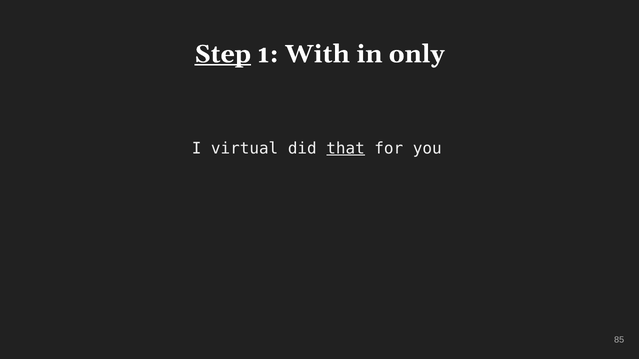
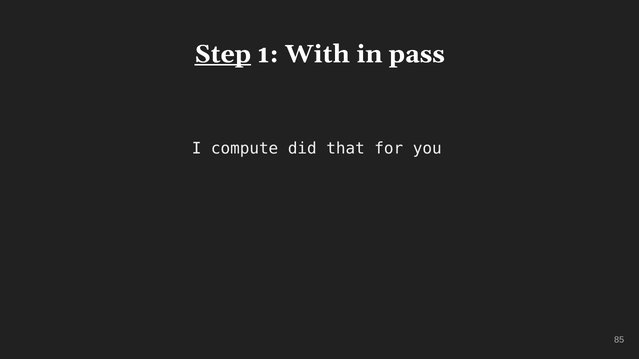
only: only -> pass (417, 54)
virtual: virtual -> compute (245, 149)
that underline: present -> none (346, 149)
